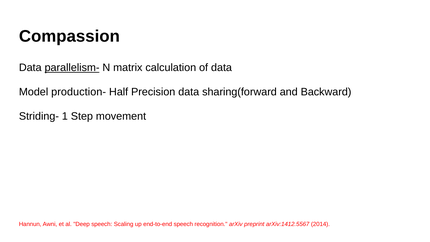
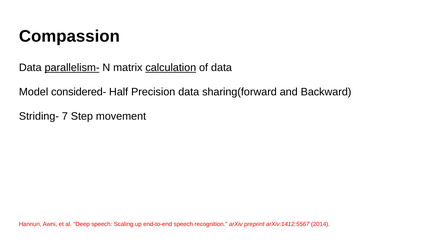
calculation underline: none -> present (171, 68)
production-: production- -> considered- (79, 92)
1: 1 -> 7 (65, 116)
